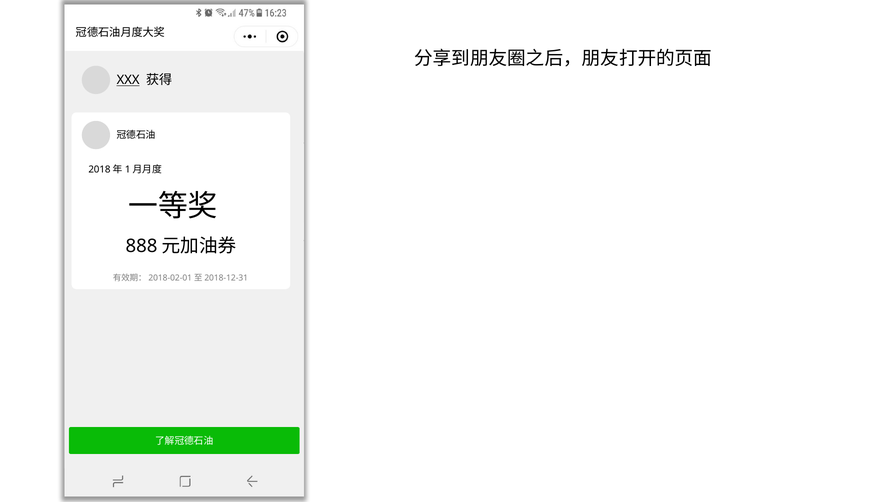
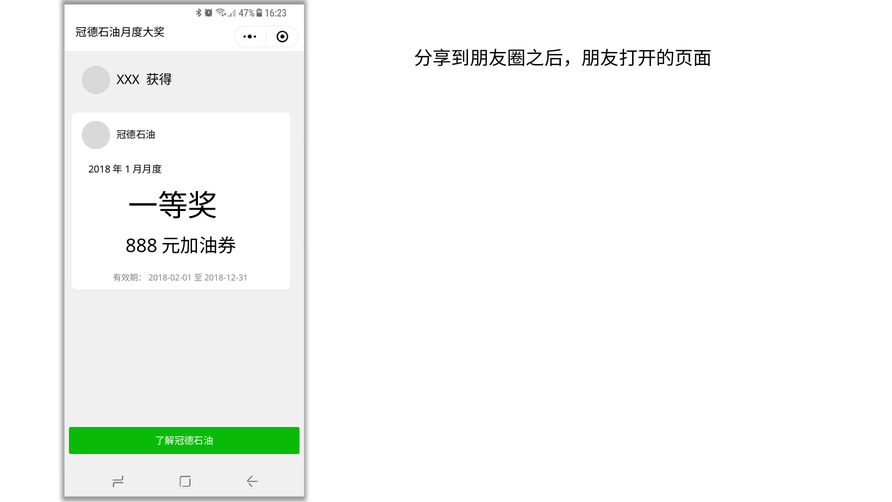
XXX underline: present -> none (128, 80)
